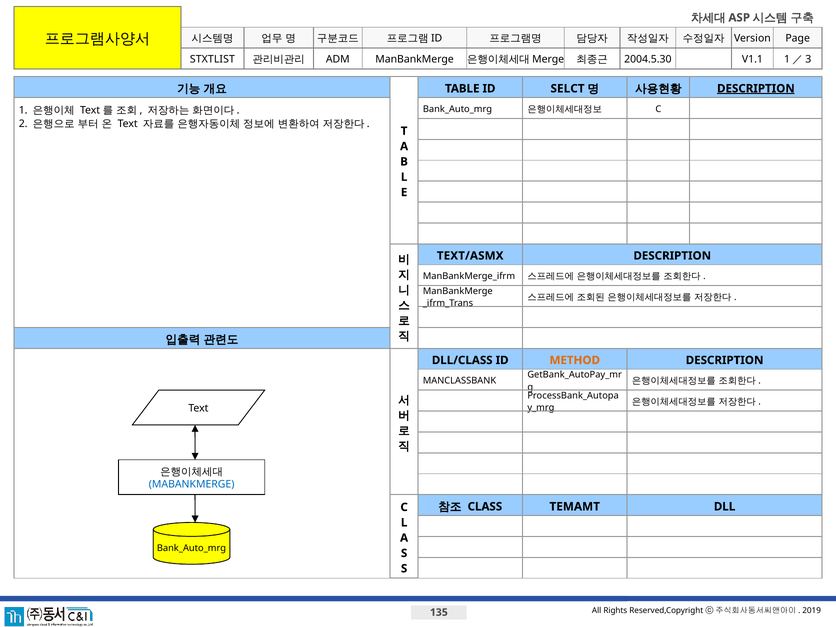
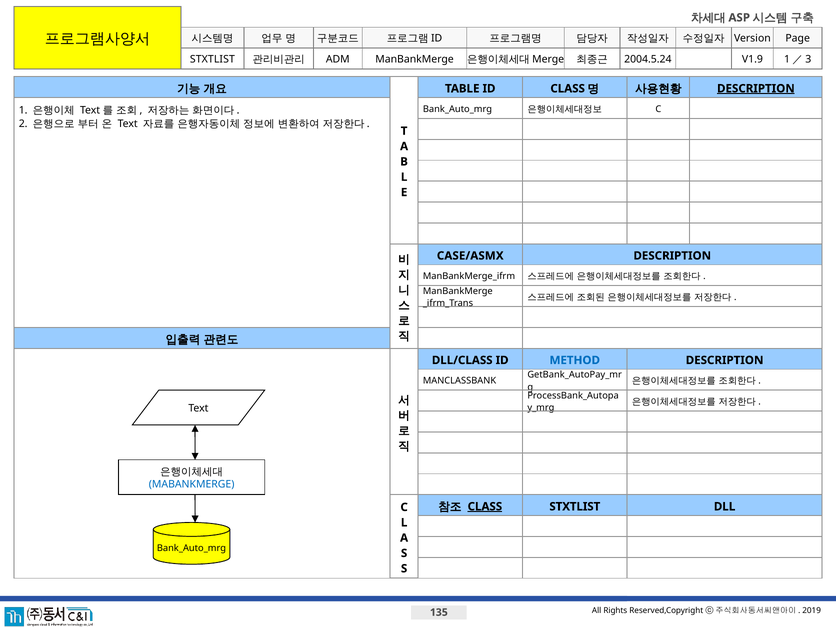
2004.5.30: 2004.5.30 -> 2004.5.24 (648, 59)
V1.1: V1.1 -> V1.9 (752, 59)
SELCT: SELCT -> CLASS (568, 89)
TEXT/ASMX: TEXT/ASMX -> CASE/ASMX (470, 256)
METHOD colour: orange -> blue (575, 360)
CLASS underline: none -> present (485, 507)
TEMAMT: TEMAMT -> STXTLIST (575, 507)
